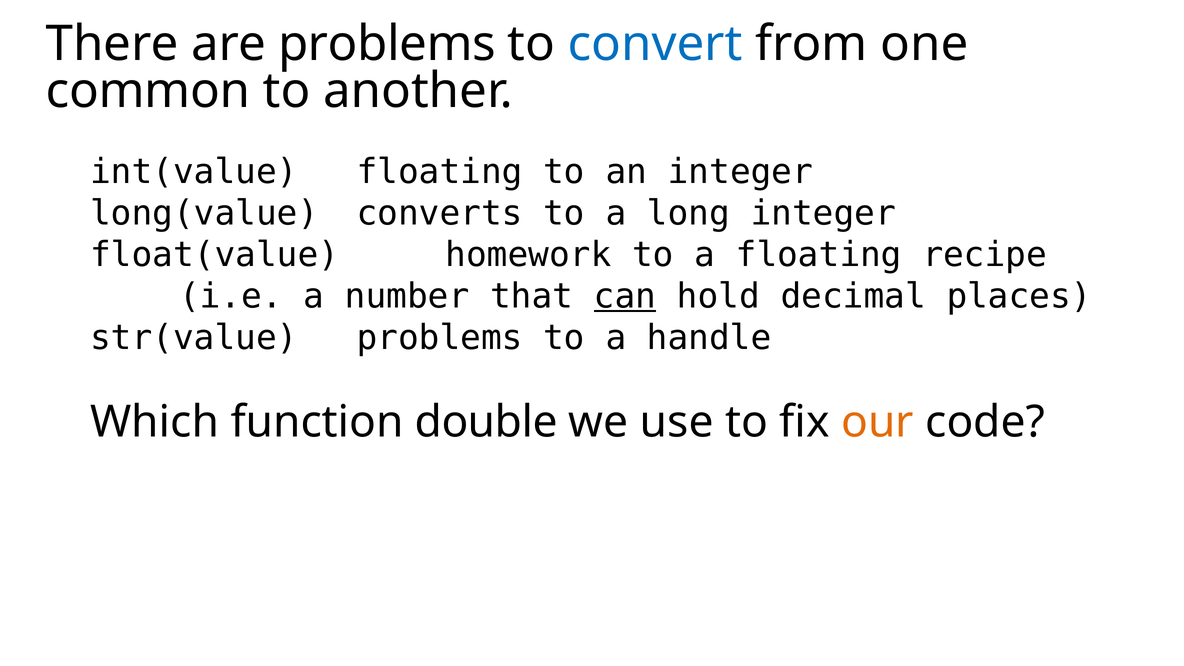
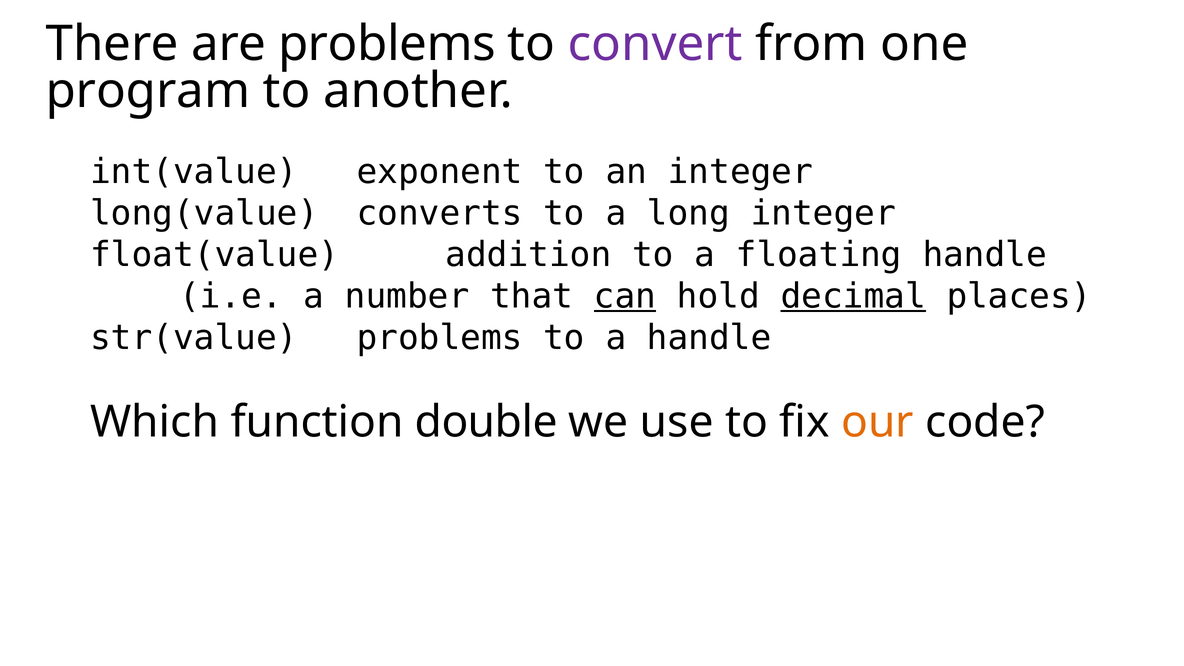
convert colour: blue -> purple (655, 44)
common: common -> program (148, 91)
int(value floating: floating -> exponent (440, 172)
homework: homework -> addition (528, 255)
floating recipe: recipe -> handle (985, 255)
decimal underline: none -> present (853, 296)
